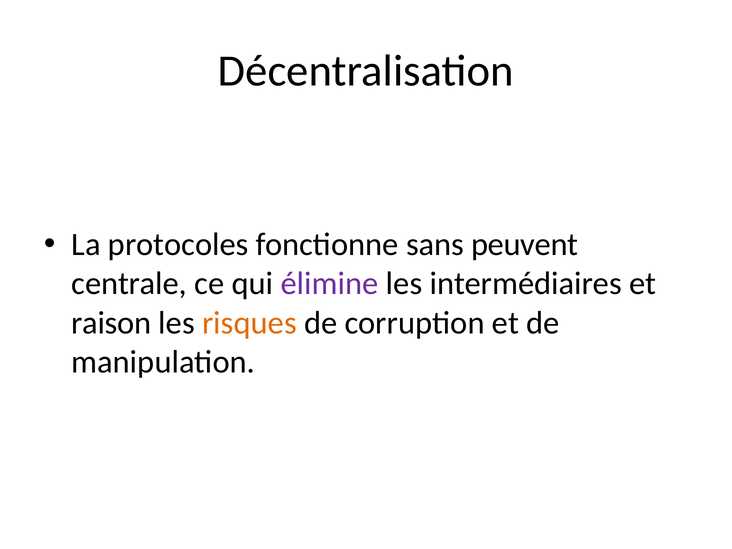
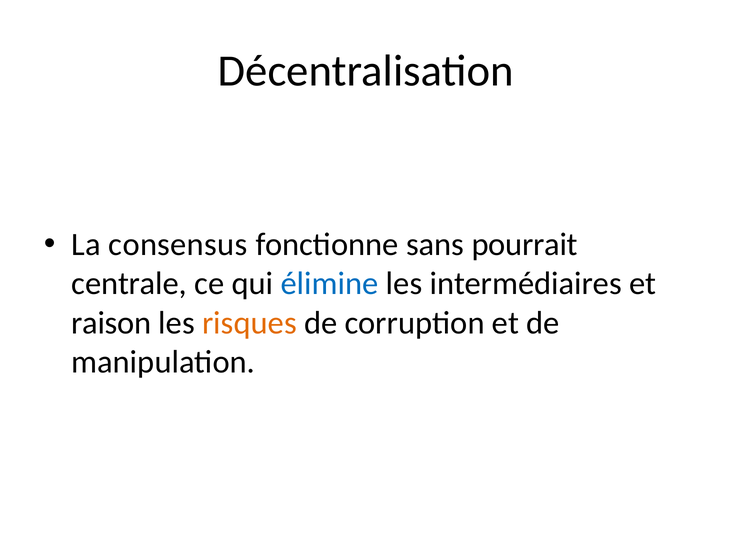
protocoles: protocoles -> consensus (178, 245)
peuvent: peuvent -> pourrait (525, 245)
élimine colour: purple -> blue (330, 284)
